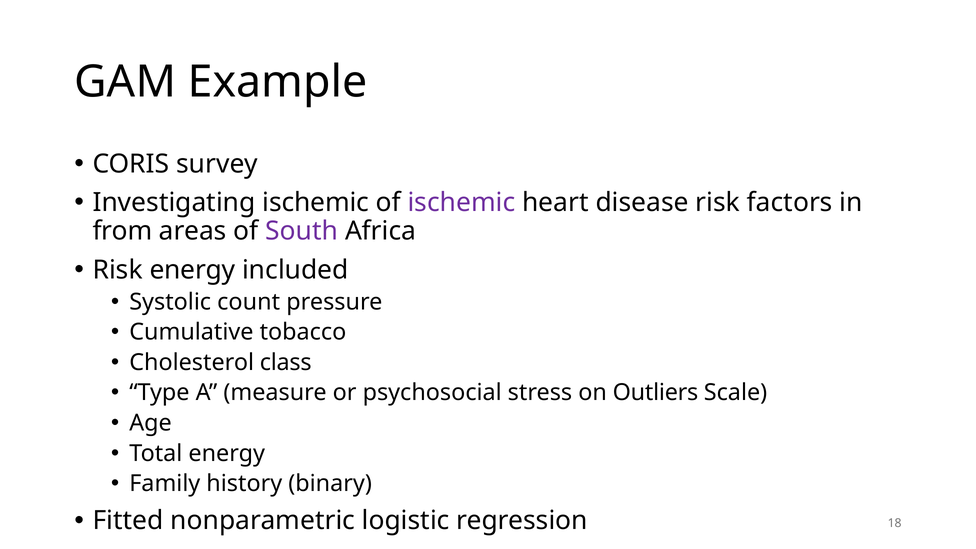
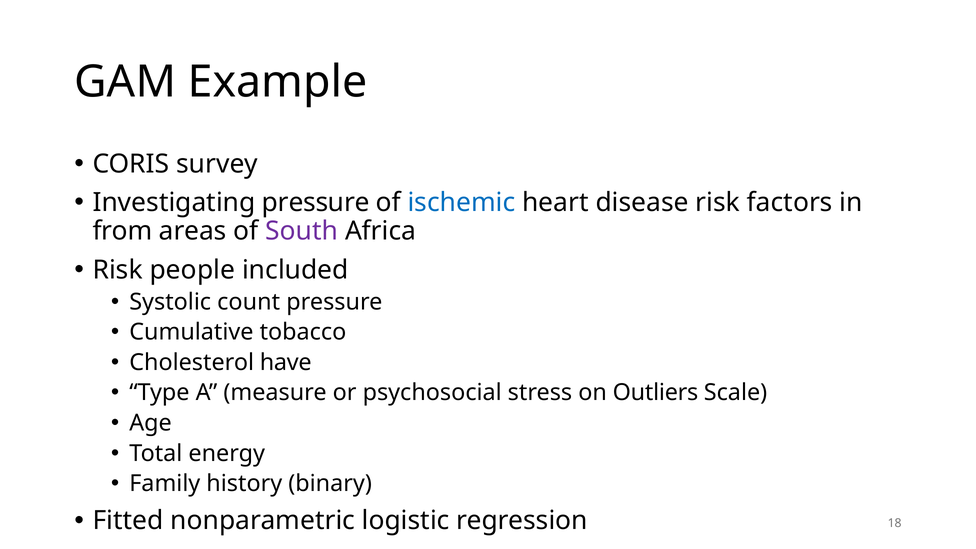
Investigating ischemic: ischemic -> pressure (316, 203)
ischemic colour: purple -> blue (461, 203)
Risk energy: energy -> people (192, 270)
class: class -> have (286, 362)
